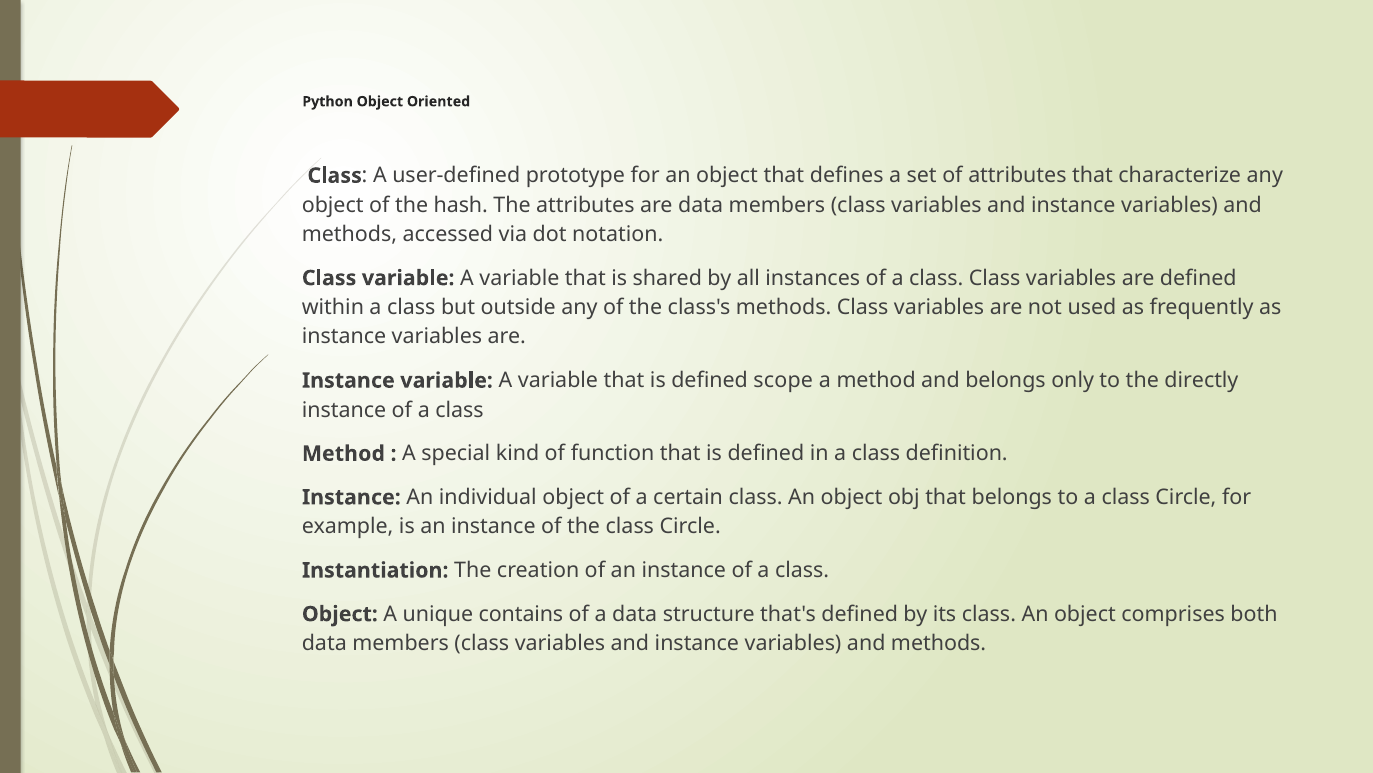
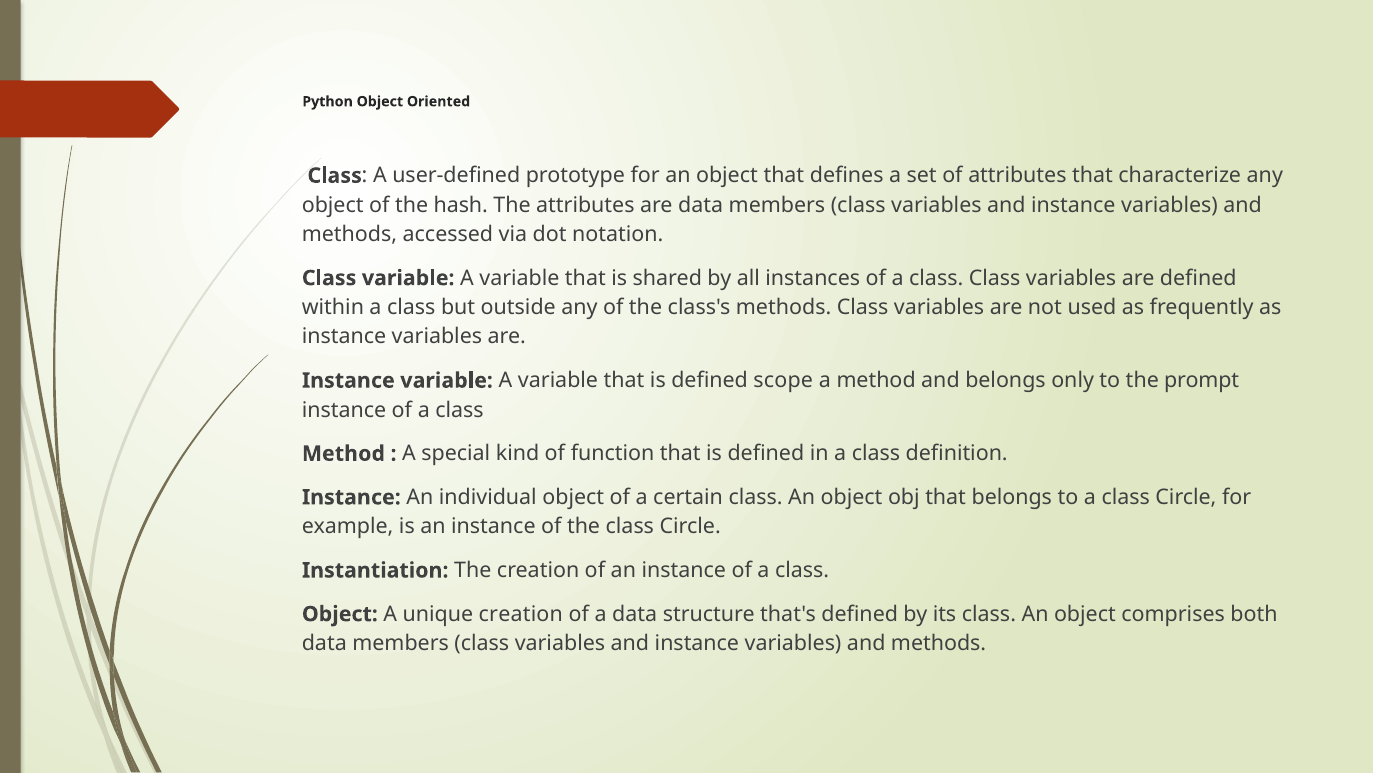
directly: directly -> prompt (1202, 380)
unique contains: contains -> creation (521, 614)
